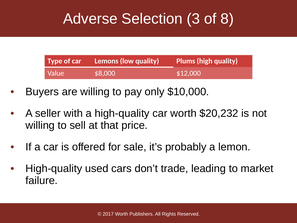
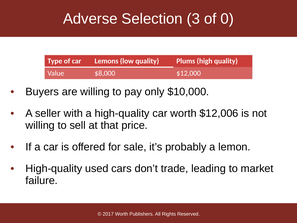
8: 8 -> 0 (227, 19)
$20,232: $20,232 -> $12,006 (219, 113)
